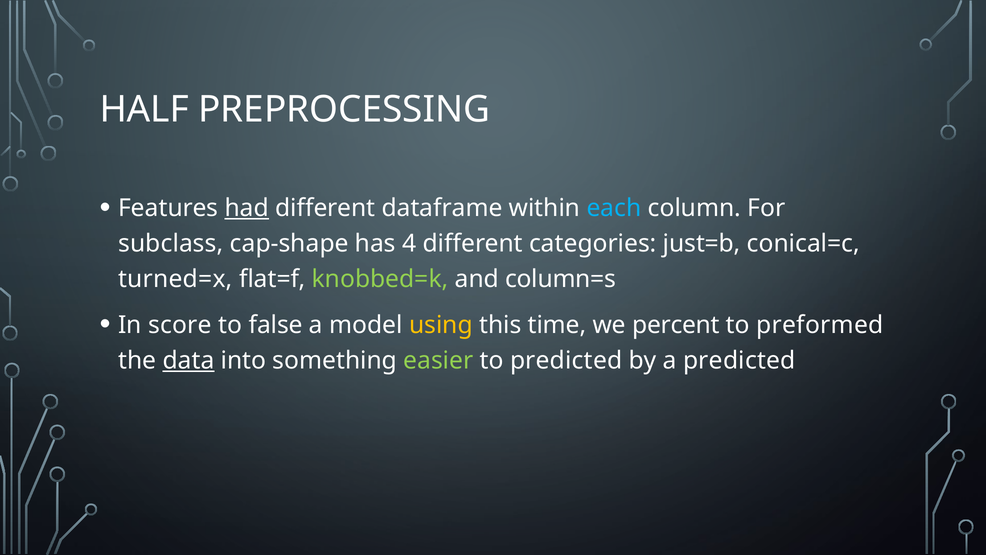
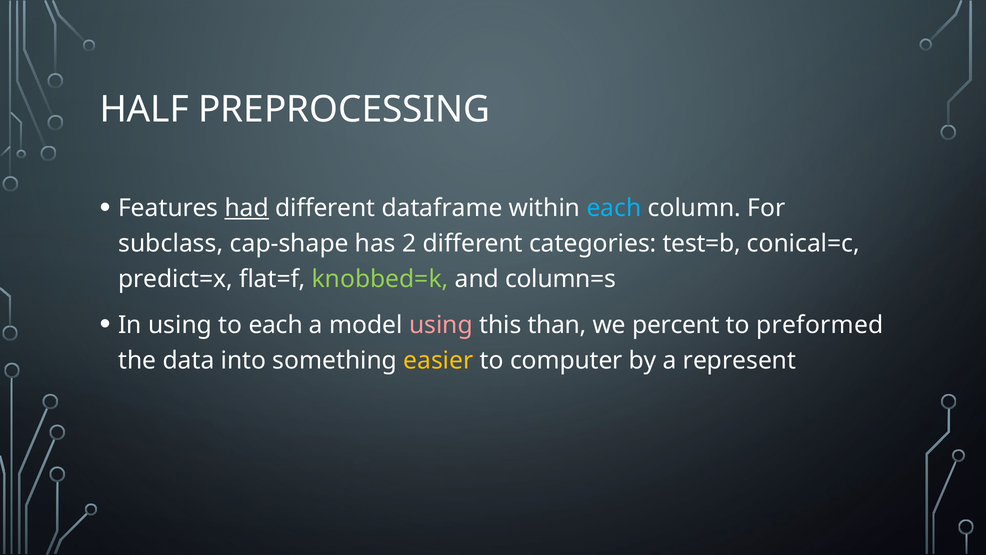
4: 4 -> 2 (409, 244)
just=b: just=b -> test=b (702, 244)
turned=x: turned=x -> predict=x (176, 279)
In score: score -> using (180, 325)
to false: false -> each (276, 325)
using colour: yellow -> pink (441, 325)
time: time -> than (557, 325)
data underline: present -> none (188, 360)
easier colour: light green -> yellow (438, 360)
to predicted: predicted -> computer (566, 360)
a predicted: predicted -> represent (739, 360)
